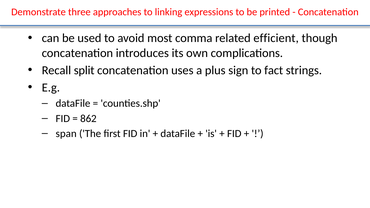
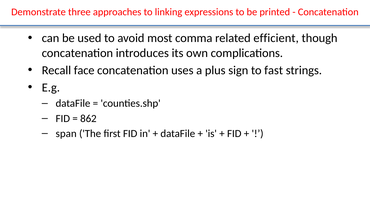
split: split -> face (84, 70)
fact: fact -> fast (274, 70)
